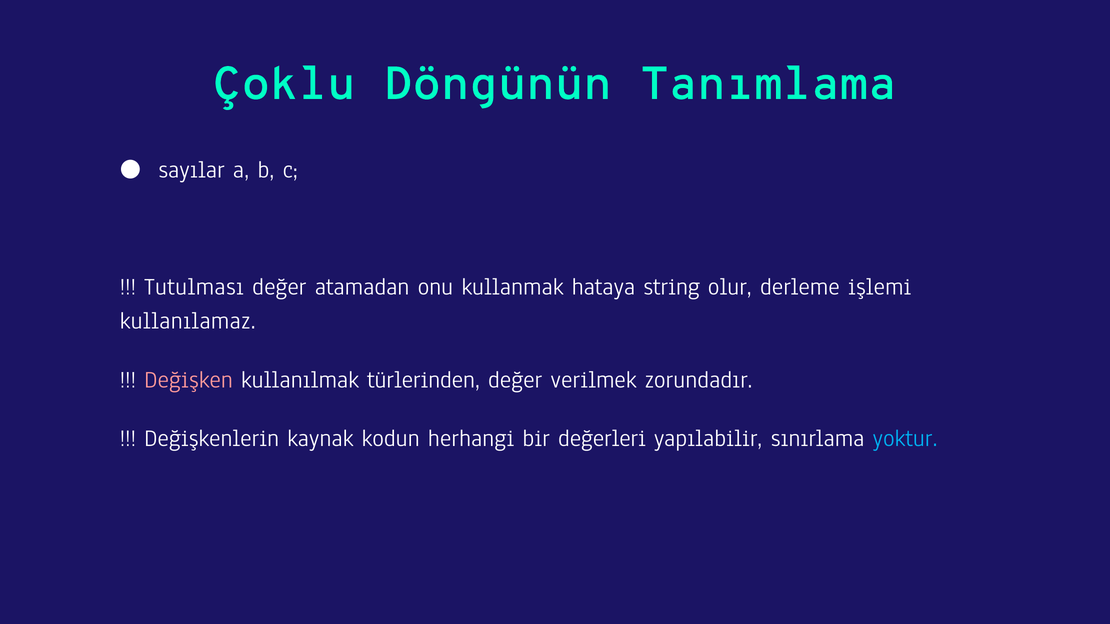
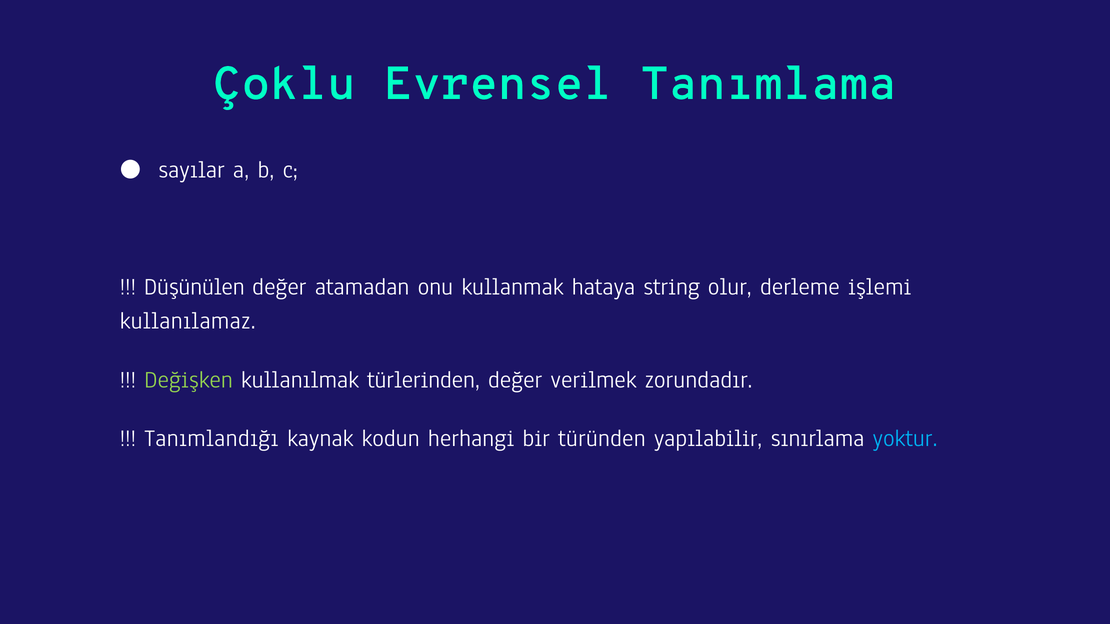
Döngünün: Döngünün -> Evrensel (498, 84)
Tutulması: Tutulması -> Düşünülen (194, 287)
Değişken colour: pink -> light green (189, 380)
Değişkenlerin: Değişkenlerin -> Tanımlandığı (211, 438)
değerleri: değerleri -> türünden (602, 438)
